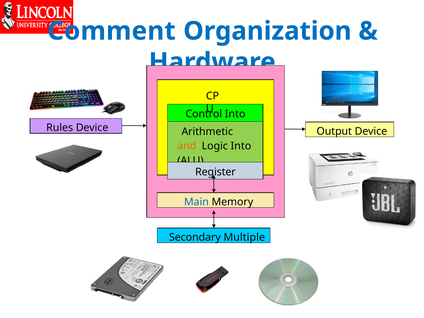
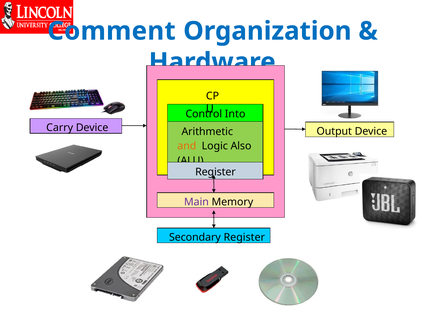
Rules: Rules -> Carry (60, 128)
Logic Into: Into -> Also (241, 146)
Main colour: blue -> purple (196, 202)
Secondary Multiple: Multiple -> Register (244, 237)
